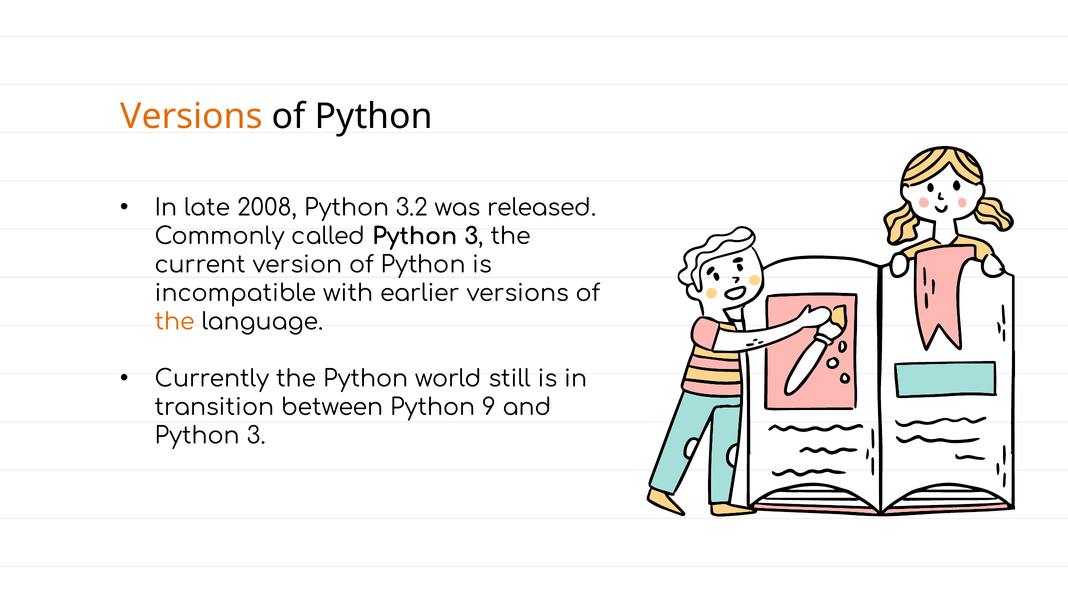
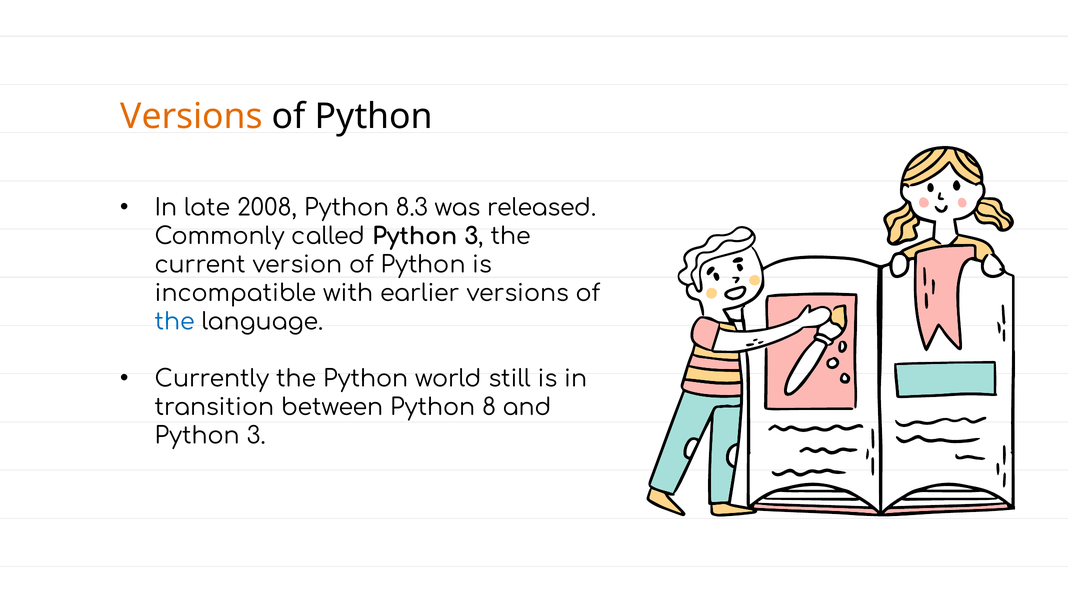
3.2: 3.2 -> 8.3 (412, 208)
the colour: orange -> blue (175, 322)
9: 9 -> 8 (489, 407)
